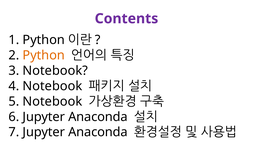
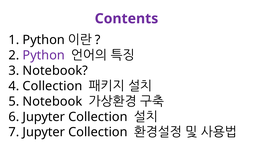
Python colour: orange -> purple (44, 55)
4 Notebook: Notebook -> Collection (52, 86)
6 Jupyter Anaconda: Anaconda -> Collection (98, 116)
7 Jupyter Anaconda: Anaconda -> Collection (98, 132)
